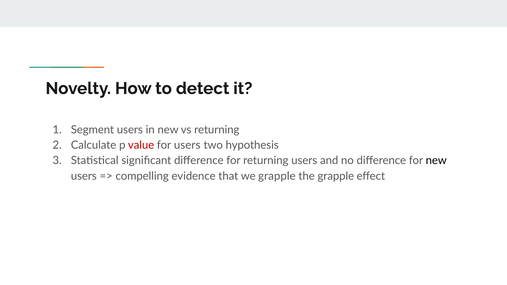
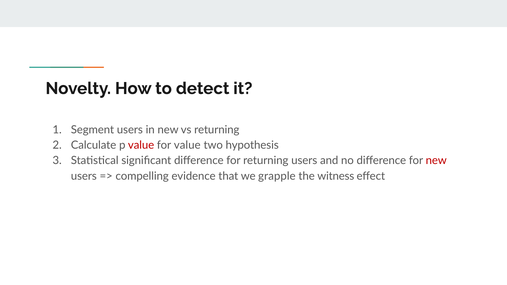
for users: users -> value (187, 145)
new colour: black -> red (436, 161)
the grapple: grapple -> witness (336, 176)
